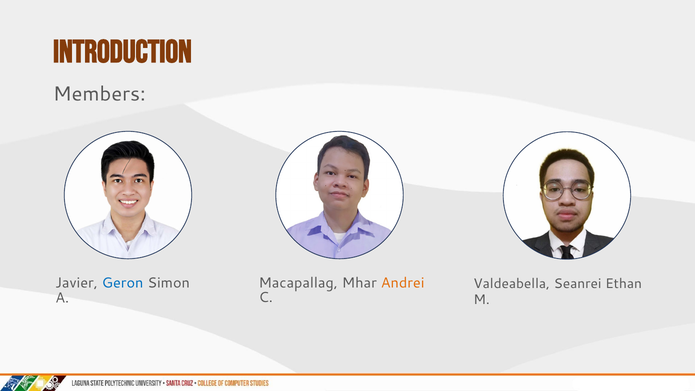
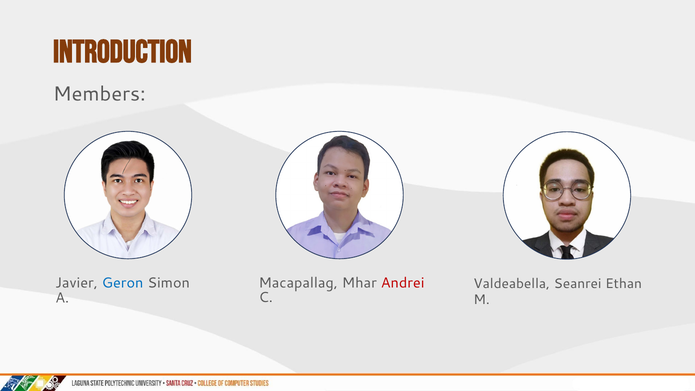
Andrei colour: orange -> red (403, 283)
